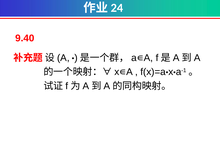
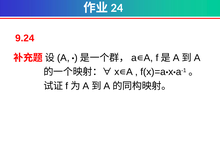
9.40: 9.40 -> 9.24 (25, 38)
